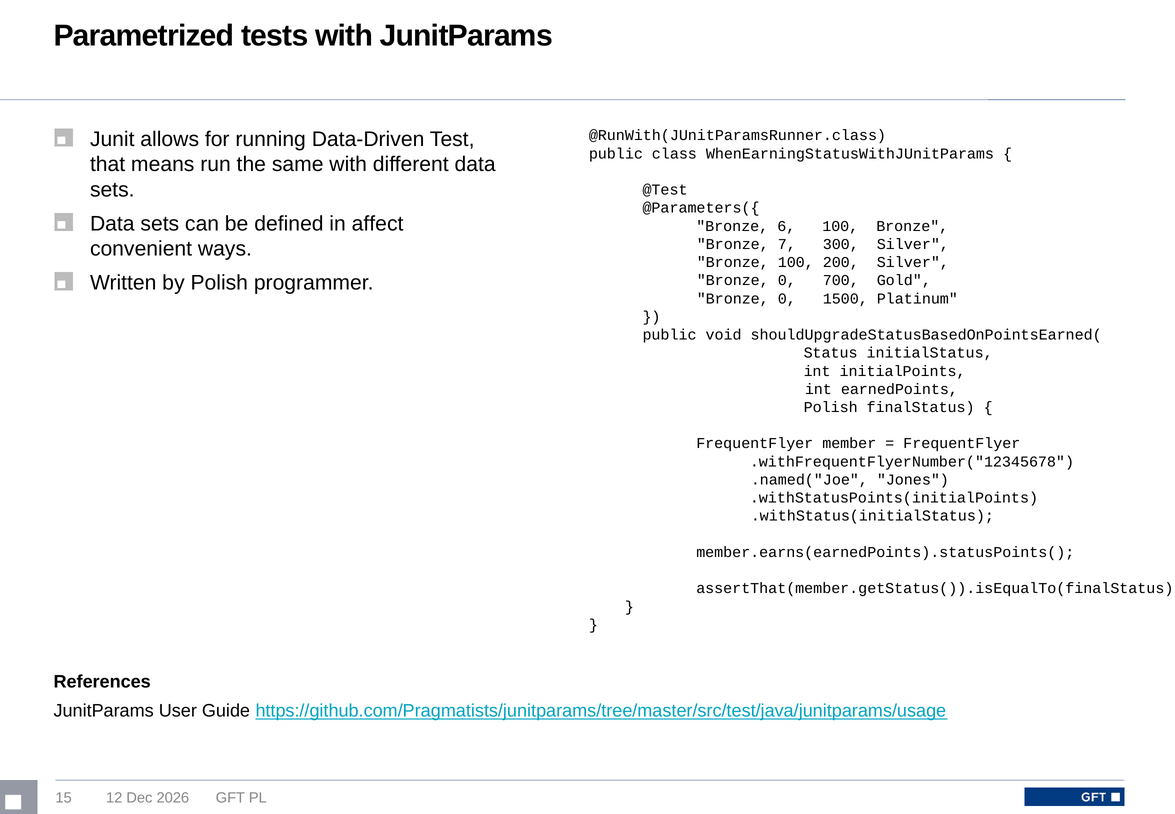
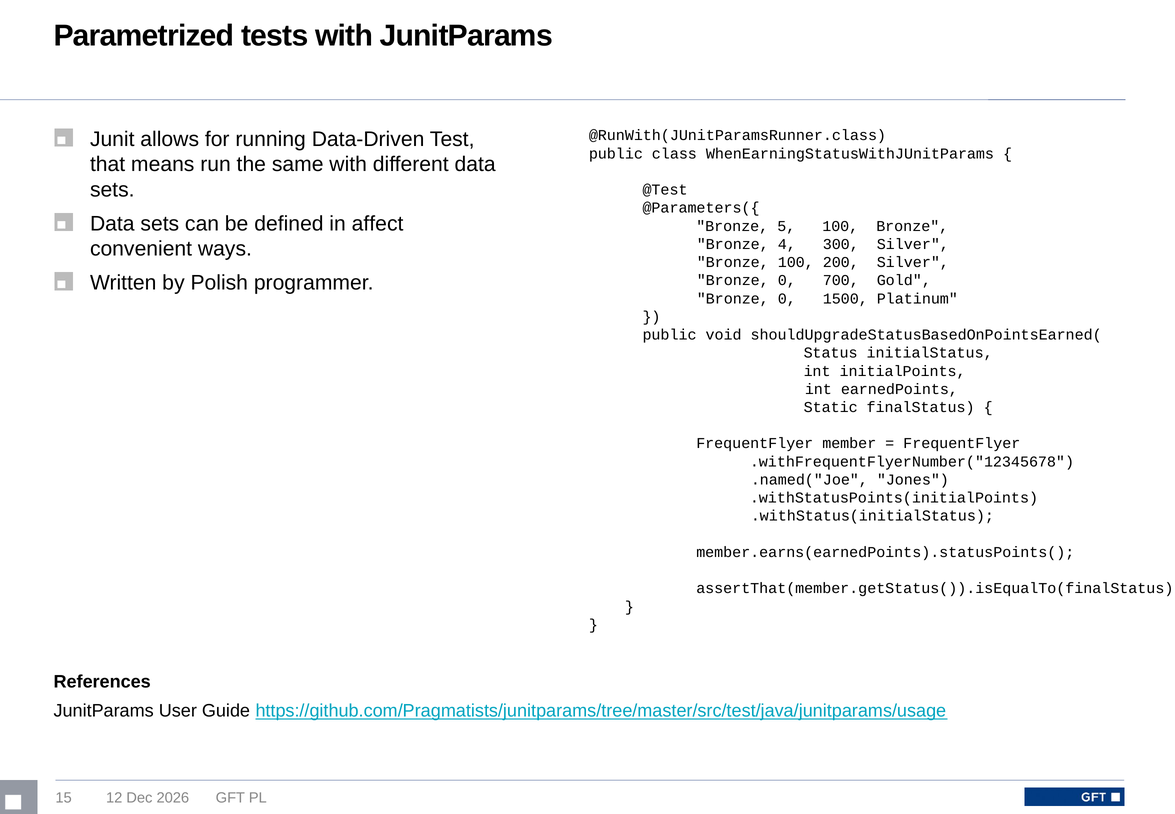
6: 6 -> 5 (786, 226)
7: 7 -> 4 (787, 244)
Polish: Polish -> Static (831, 407)
